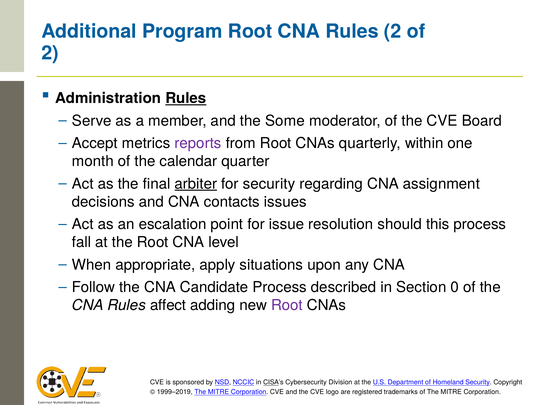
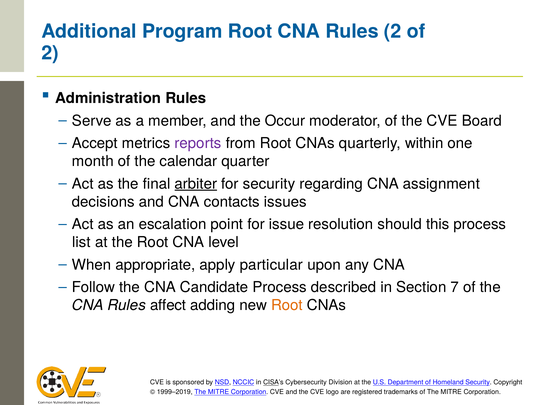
Rules underline: present -> none (186, 98)
Some: Some -> Occur (285, 121)
fall: fall -> list (81, 243)
situations: situations -> particular (271, 265)
0: 0 -> 7 (455, 288)
Root colour: purple -> orange (287, 306)
